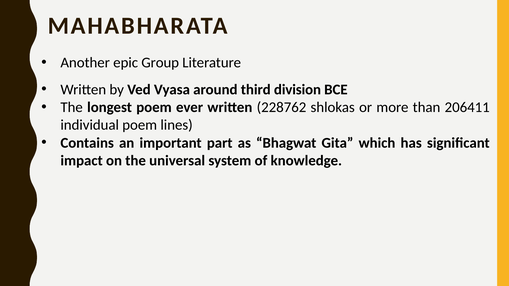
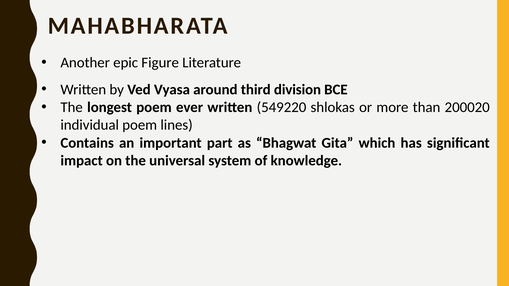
Group: Group -> Figure (160, 63)
228762: 228762 -> 549220 (282, 107)
206411: 206411 -> 200020 (467, 107)
